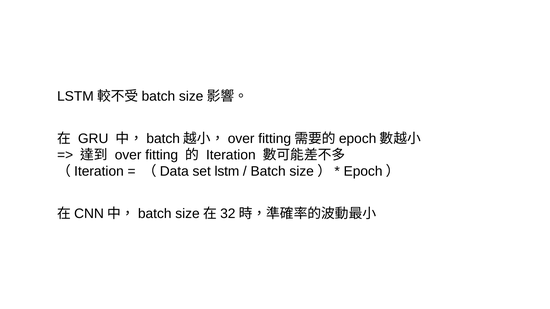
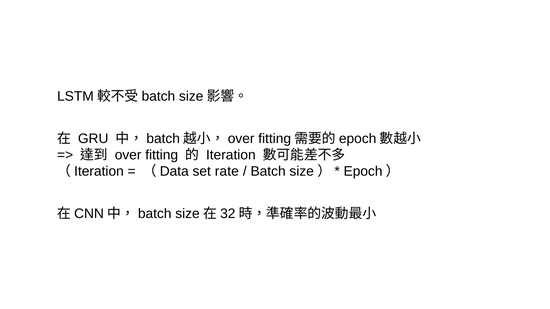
lstm: lstm -> rate (227, 172)
